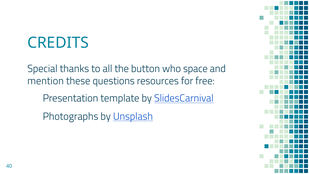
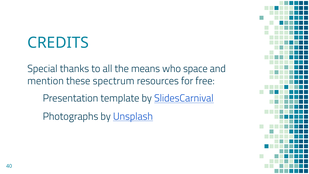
button: button -> means (146, 69)
questions: questions -> spectrum (114, 81)
